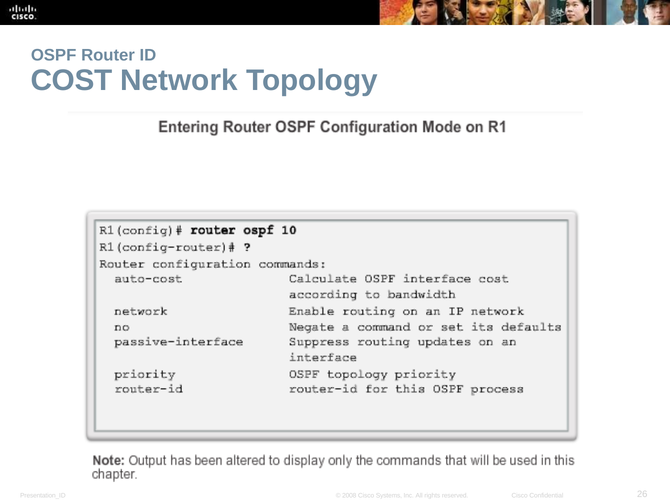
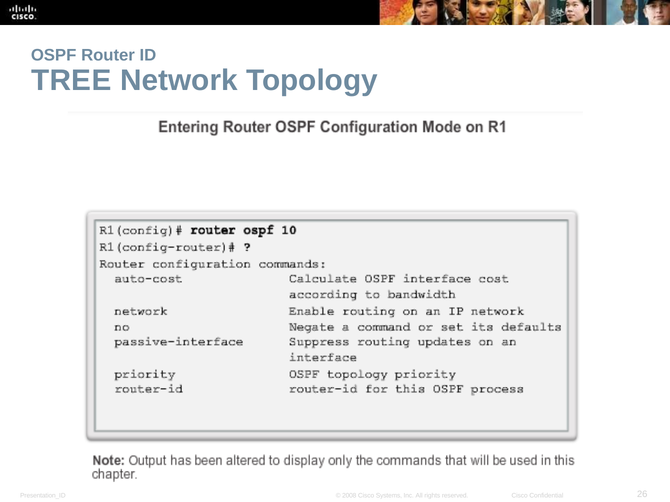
COST: COST -> TREE (71, 80)
